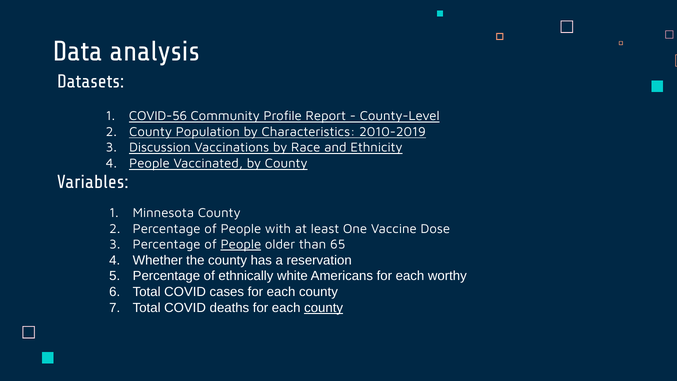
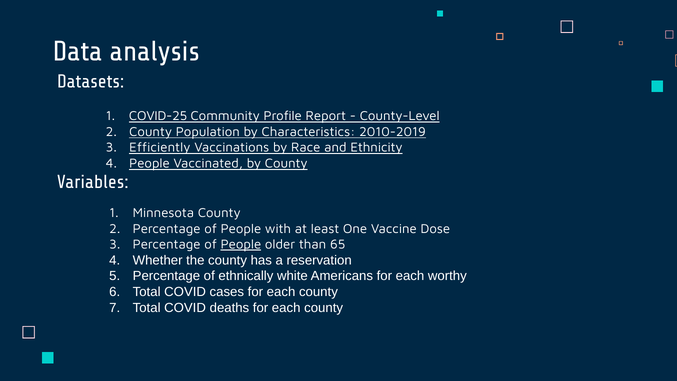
COVID-56: COVID-56 -> COVID-25 (158, 116)
Discussion: Discussion -> Efficiently (160, 147)
county underline: present -> none (324, 308)
